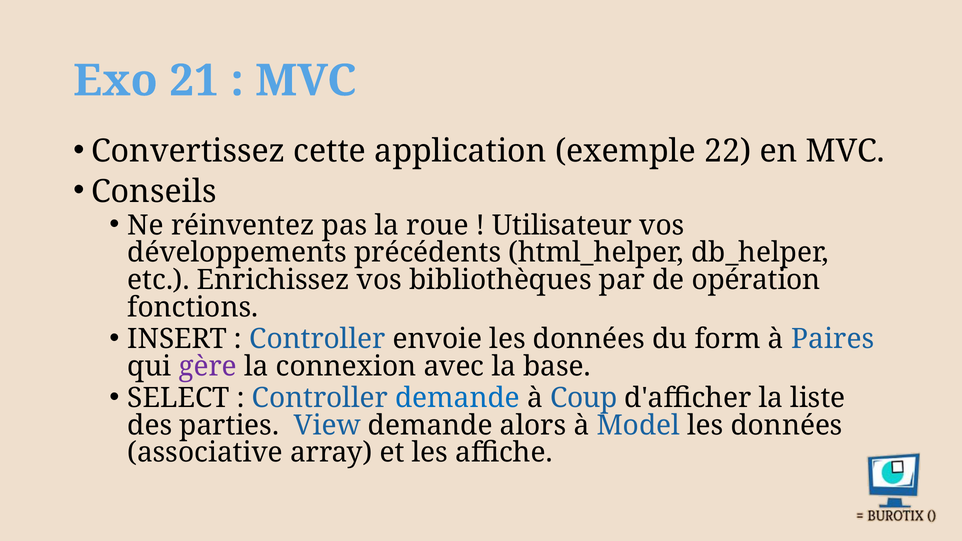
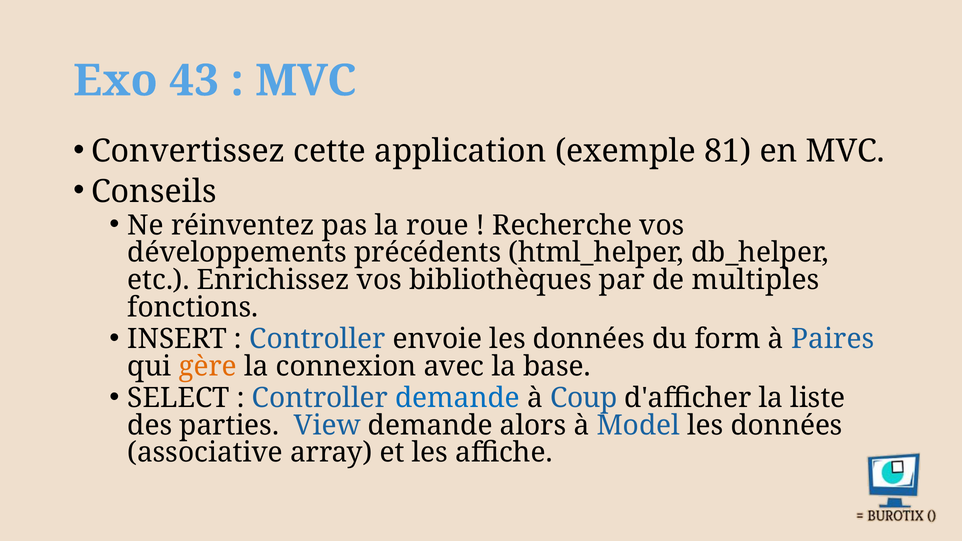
21: 21 -> 43 (194, 81)
22: 22 -> 81 (728, 151)
Utilisateur: Utilisateur -> Recherche (562, 225)
opération: opération -> multiples (756, 280)
gère colour: purple -> orange (208, 366)
